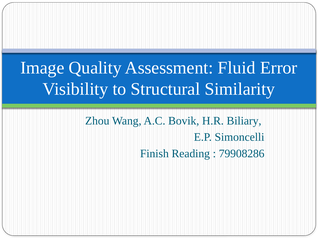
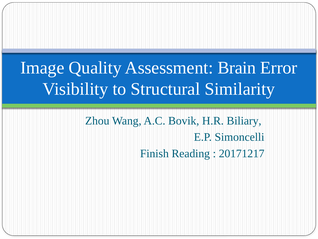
Fluid: Fluid -> Brain (237, 68)
79908286: 79908286 -> 20171217 (242, 153)
